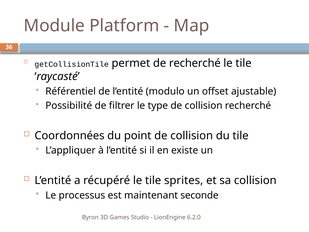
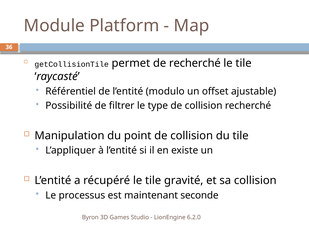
Coordonnées: Coordonnées -> Manipulation (69, 135)
sprites: sprites -> gravité (184, 180)
